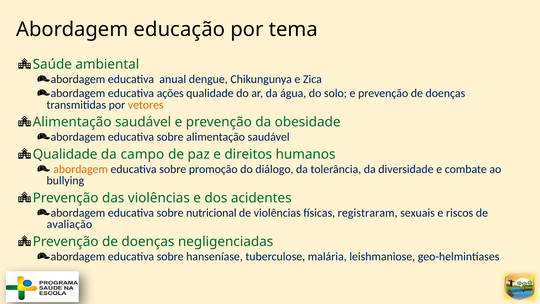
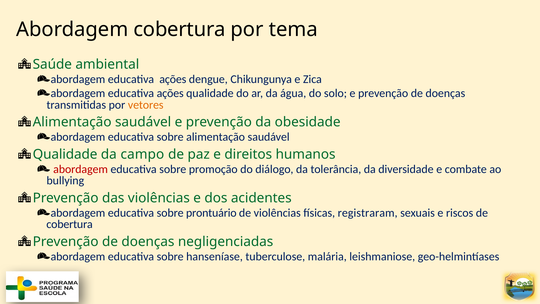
Abordagem educação: educação -> cobertura (180, 29)
anual: anual -> ações (173, 79)
abordagem colour: orange -> red (81, 169)
nutricional: nutricional -> prontuário (211, 213)
avaliação: avaliação -> cobertura (70, 224)
